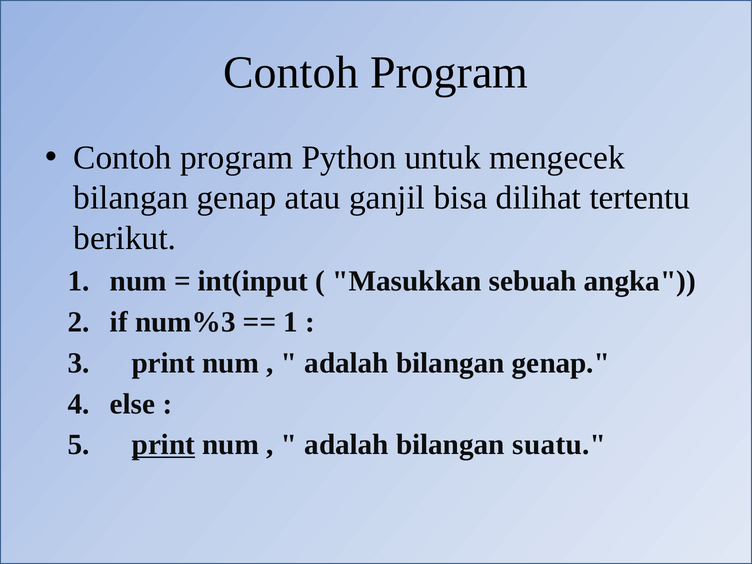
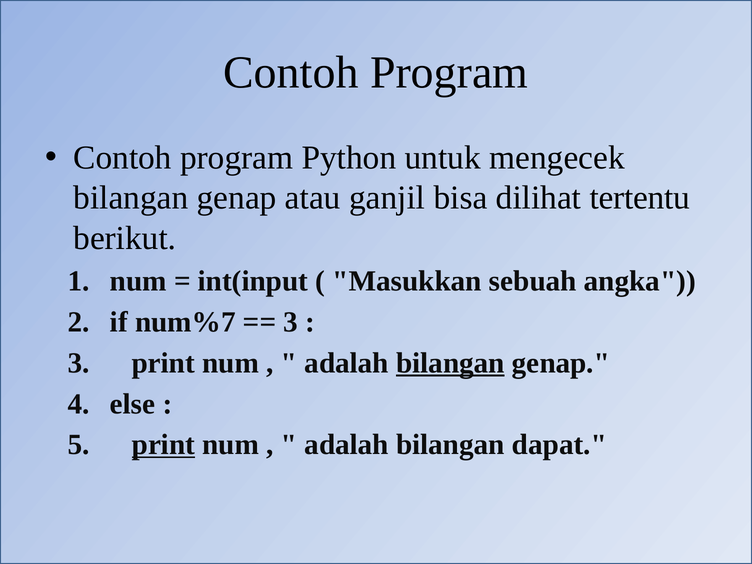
num%3: num%3 -> num%7 (185, 322)
1: 1 -> 3 (291, 322)
bilangan underline: none -> present (450, 363)
suatu: suatu -> dapat (559, 445)
